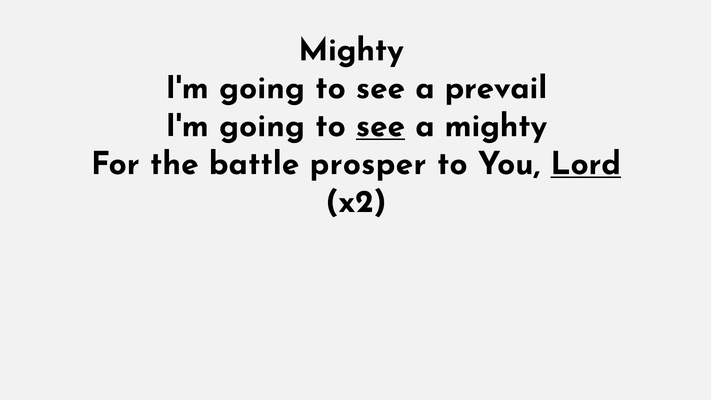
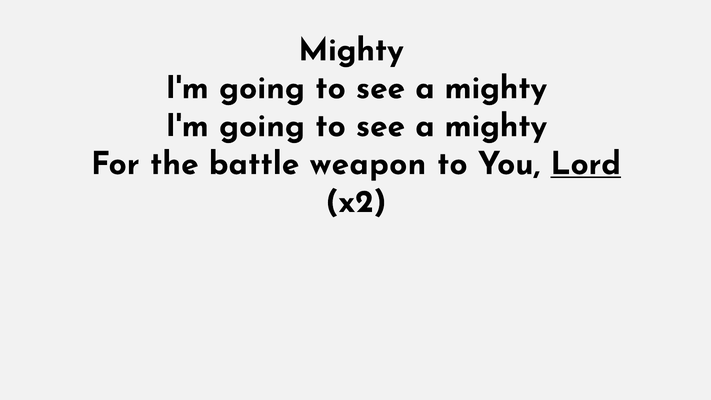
prevail: prevail -> mighty (496, 88)
see underline: present -> none (380, 126)
prosper: prosper -> weapon (368, 164)
